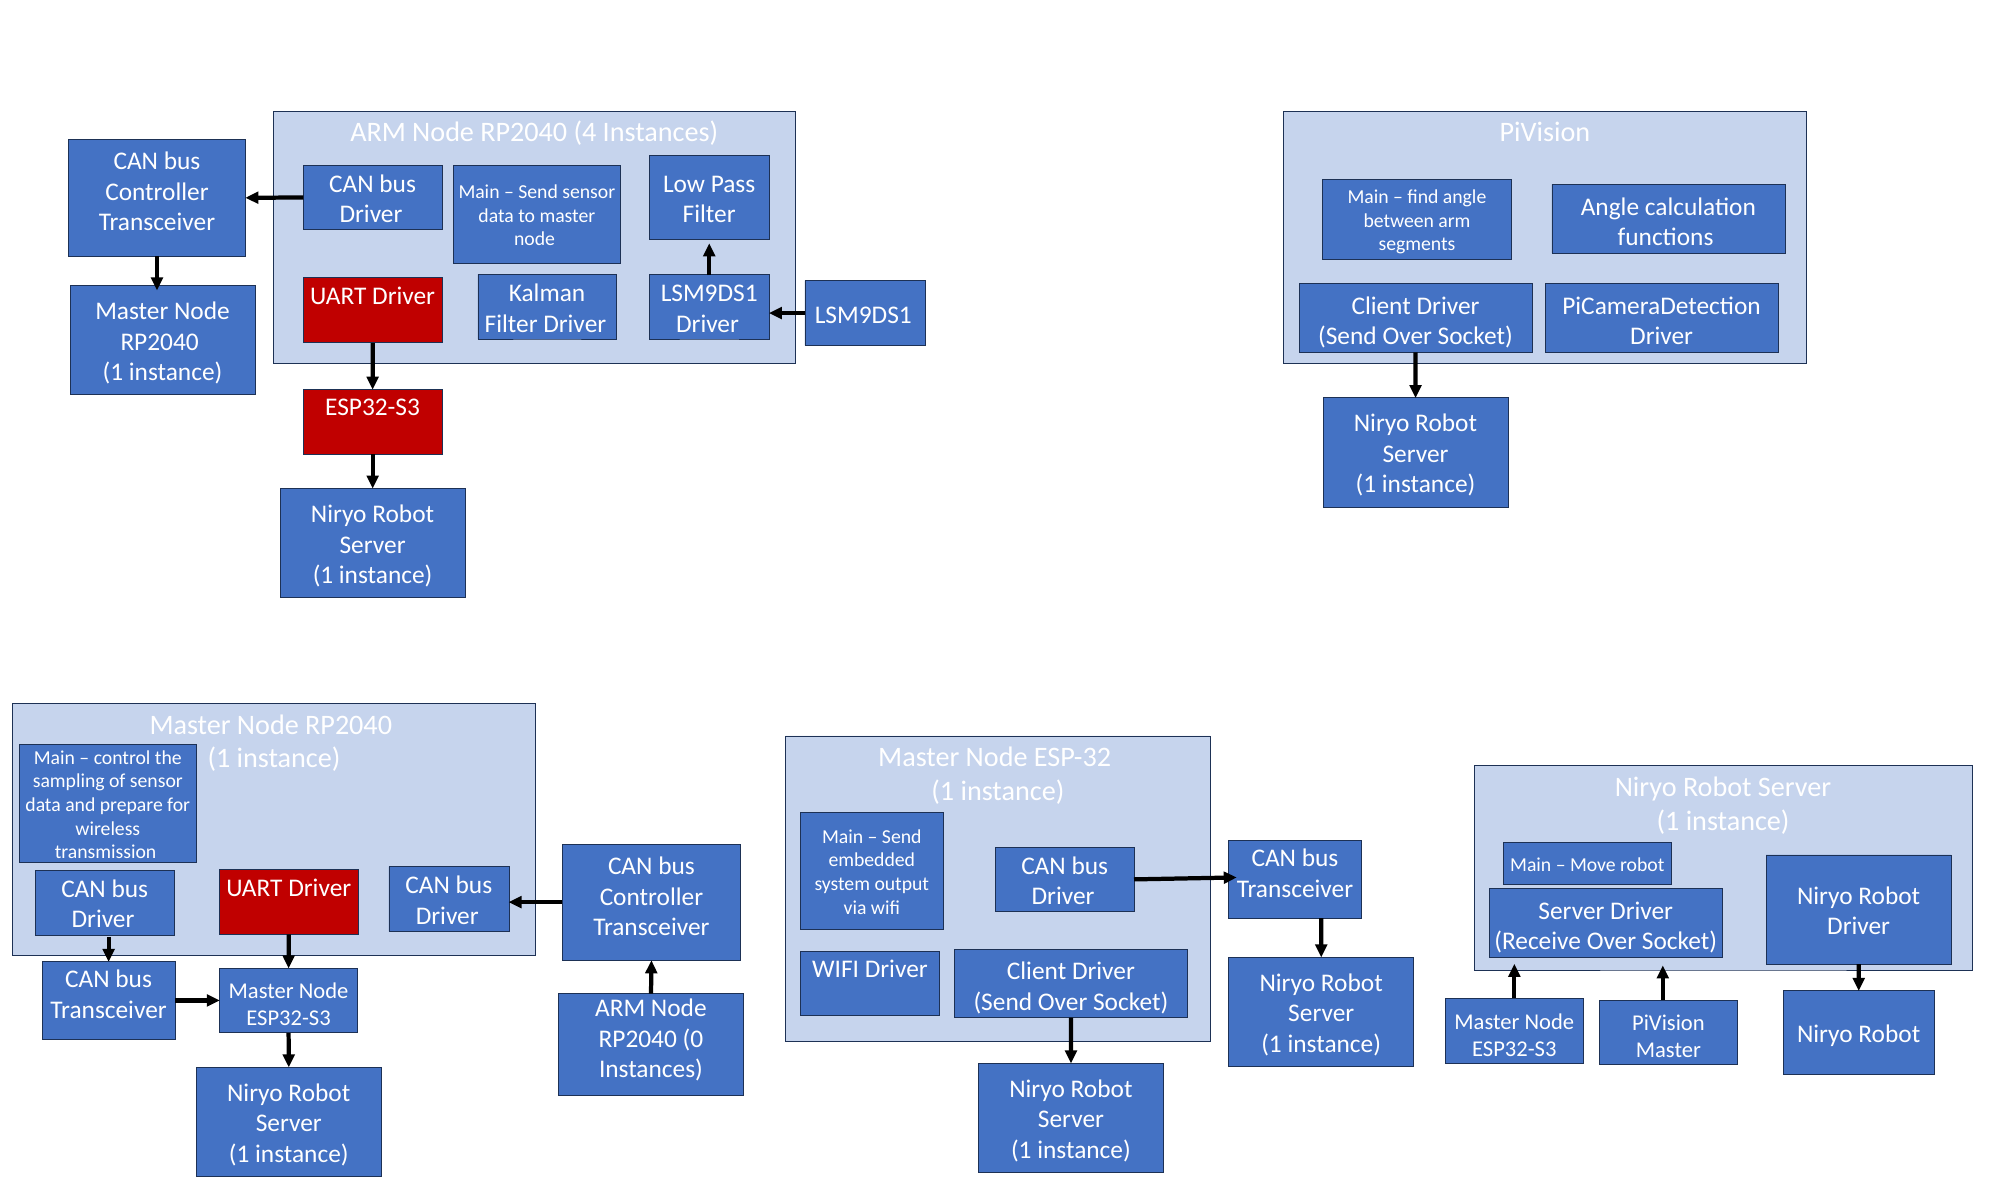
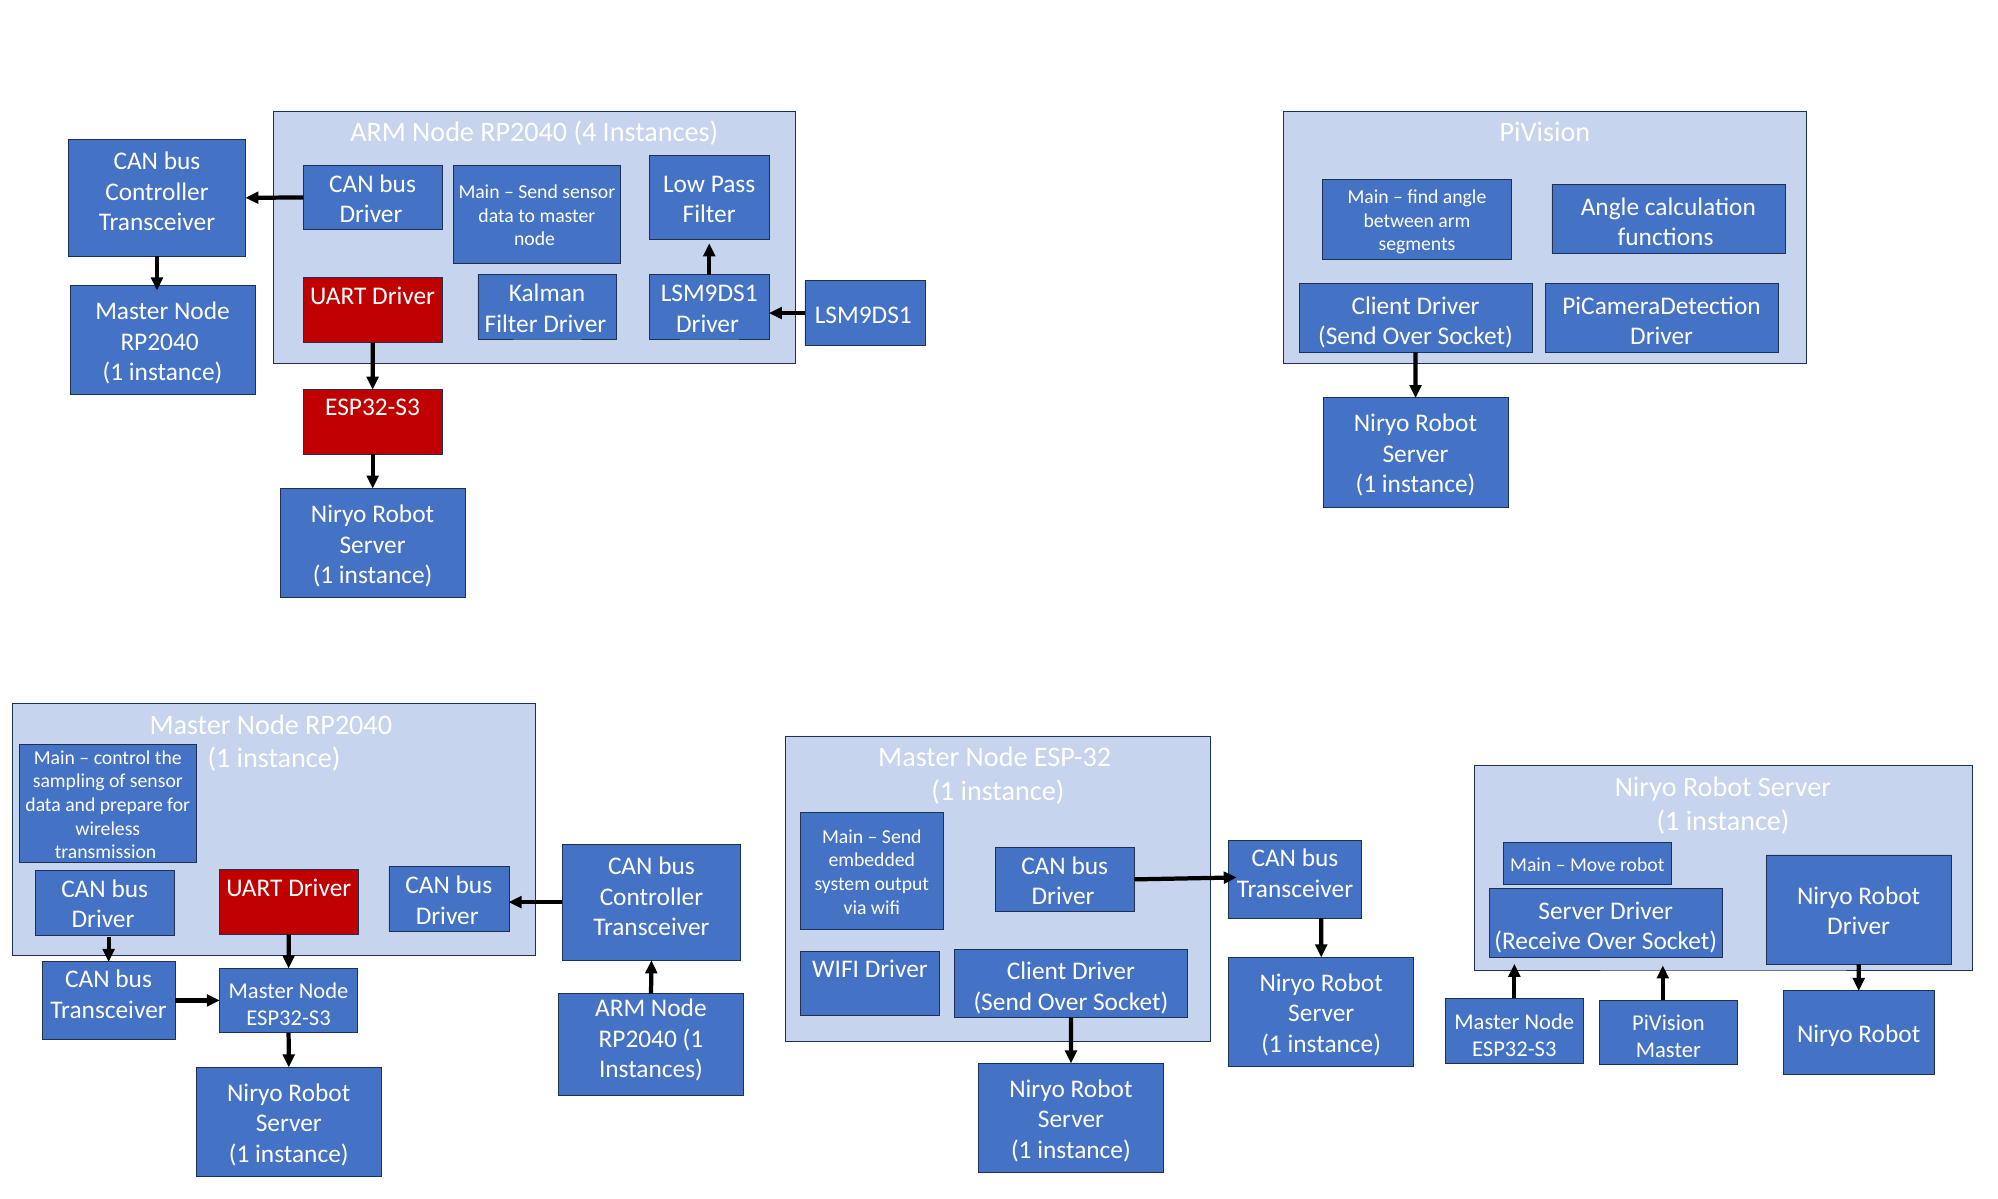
0: 0 -> 1 (693, 1039)
